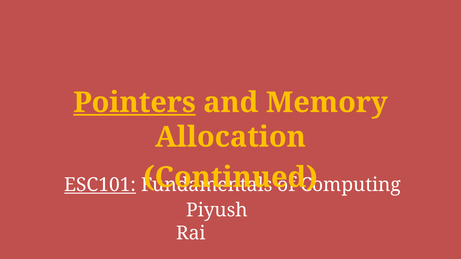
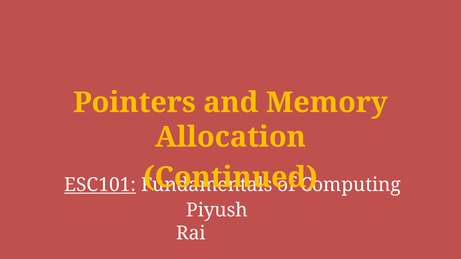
Pointers underline: present -> none (134, 103)
